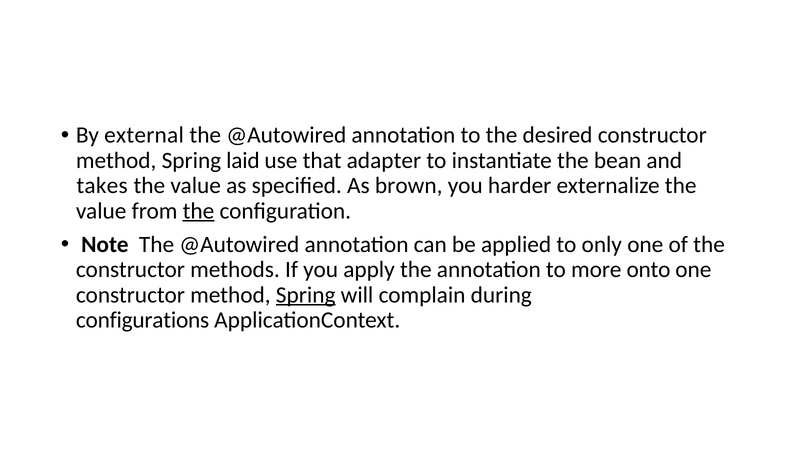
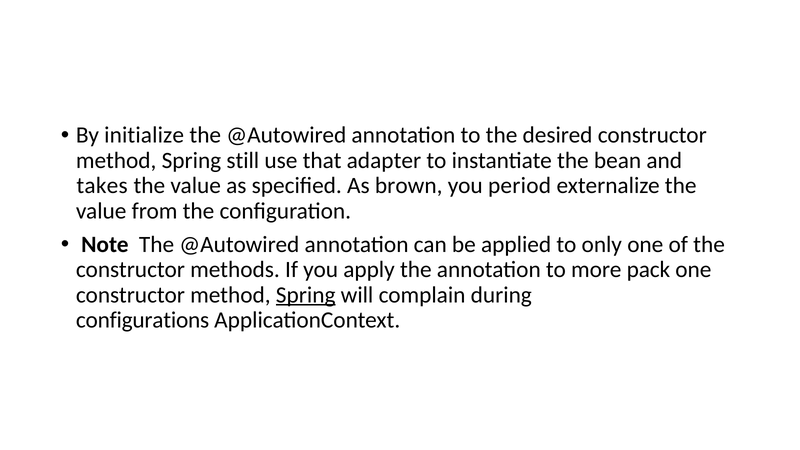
external: external -> initialize (144, 135)
laid: laid -> still (243, 160)
harder: harder -> period (520, 186)
the underline: present -> none (199, 211)
onto: onto -> pack (648, 270)
